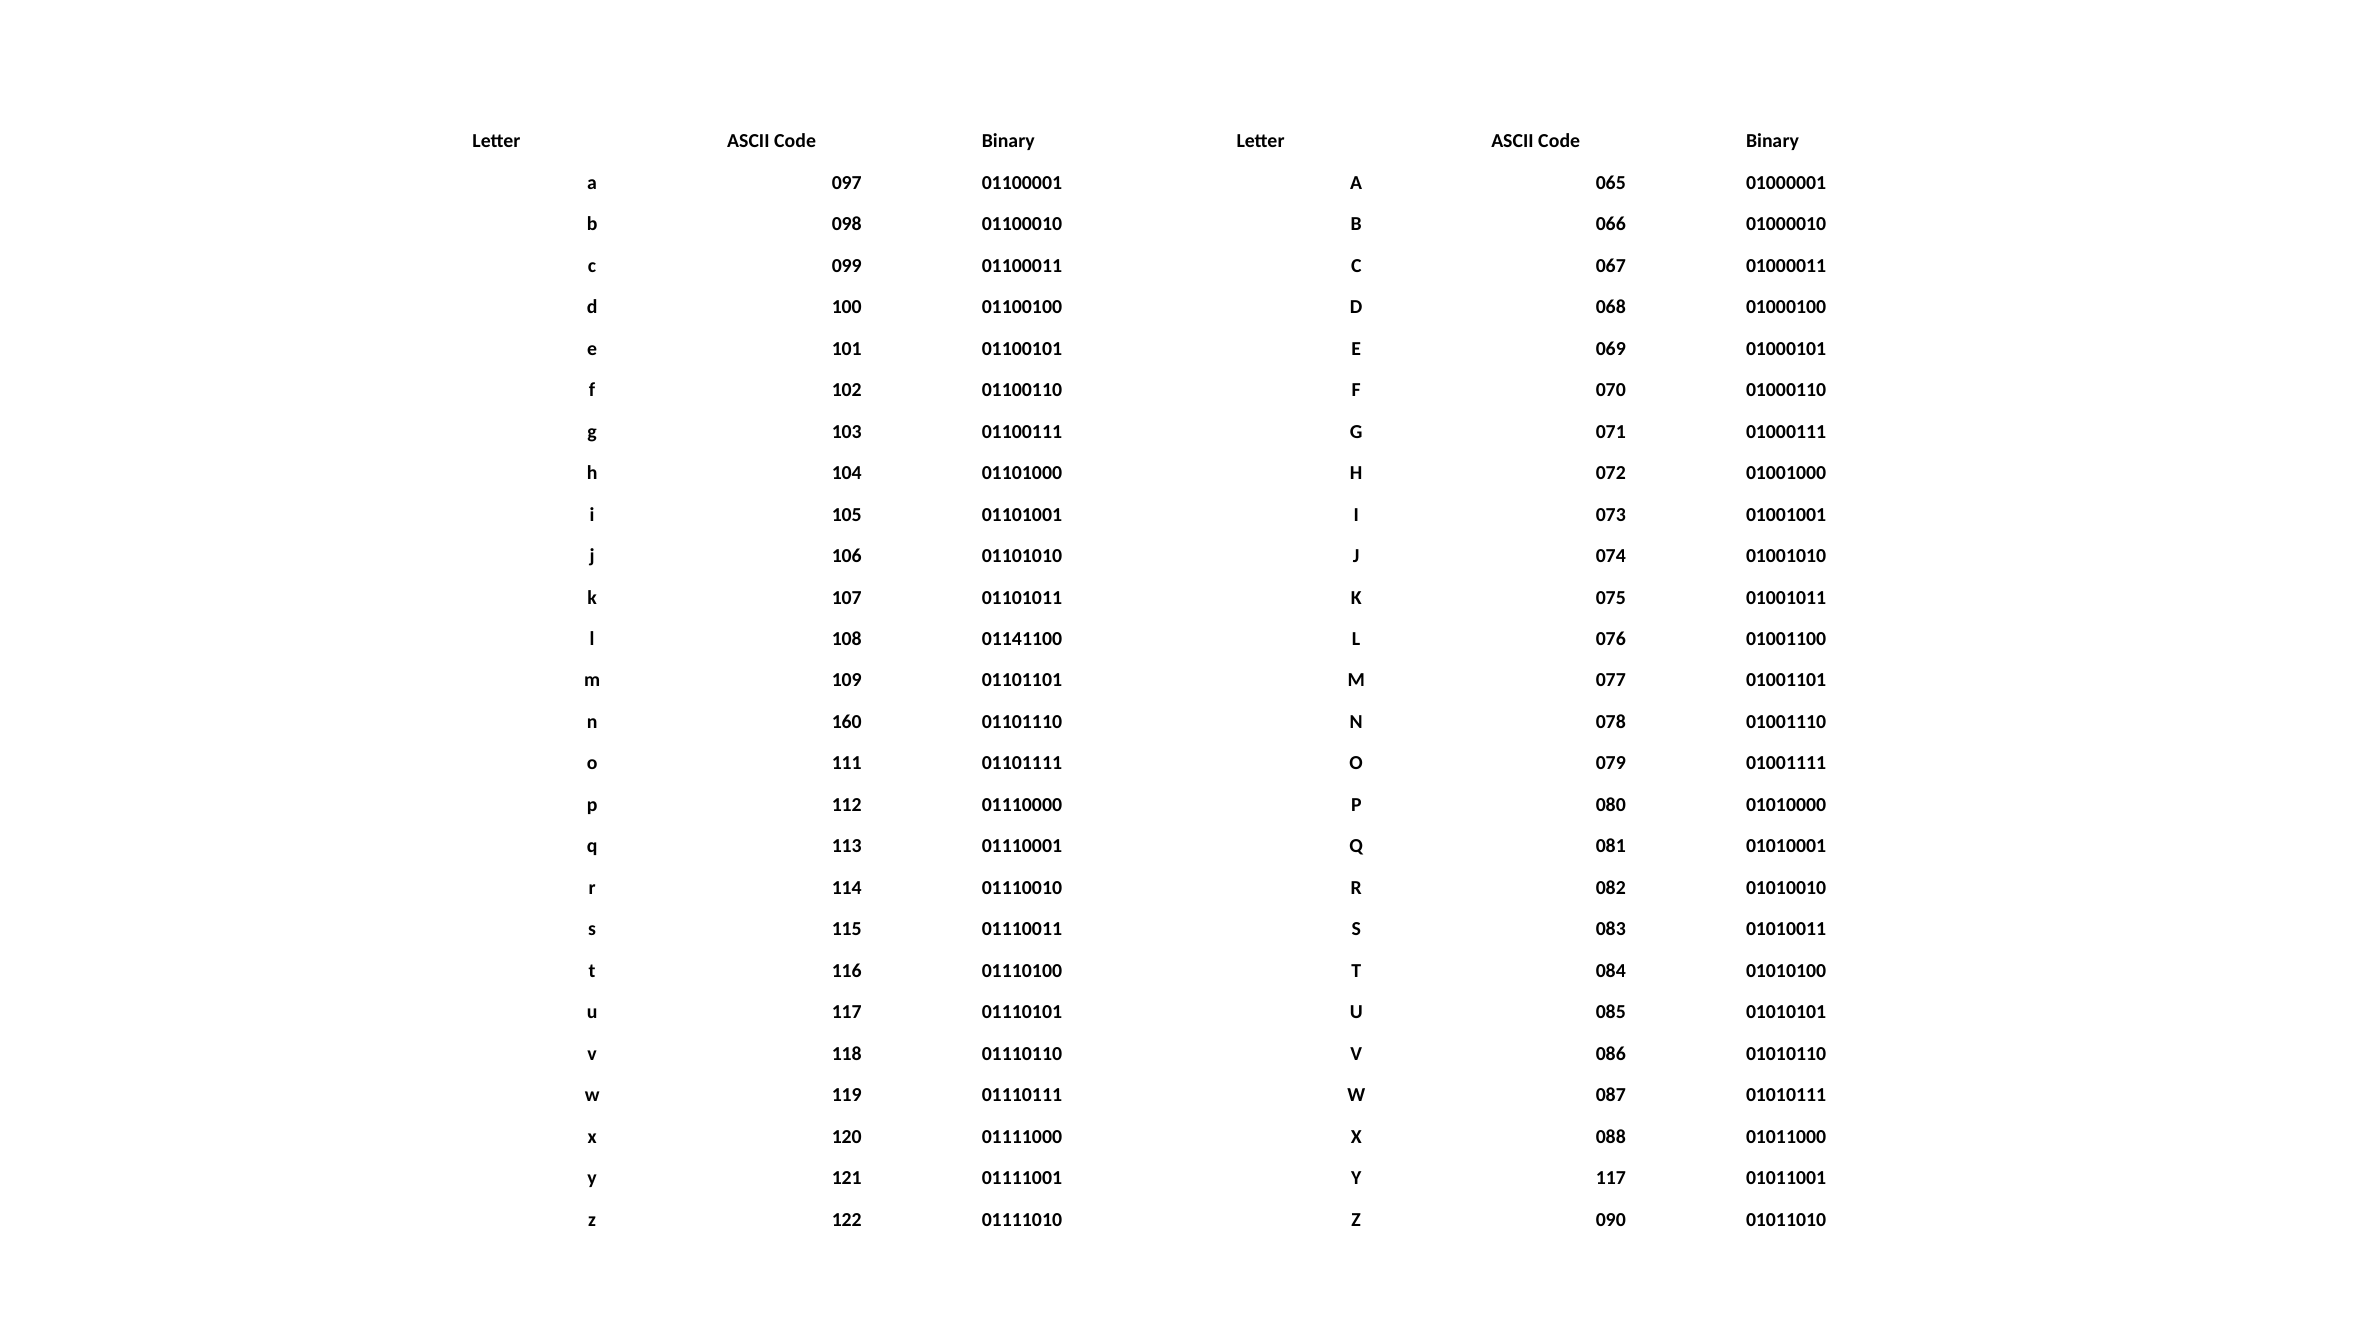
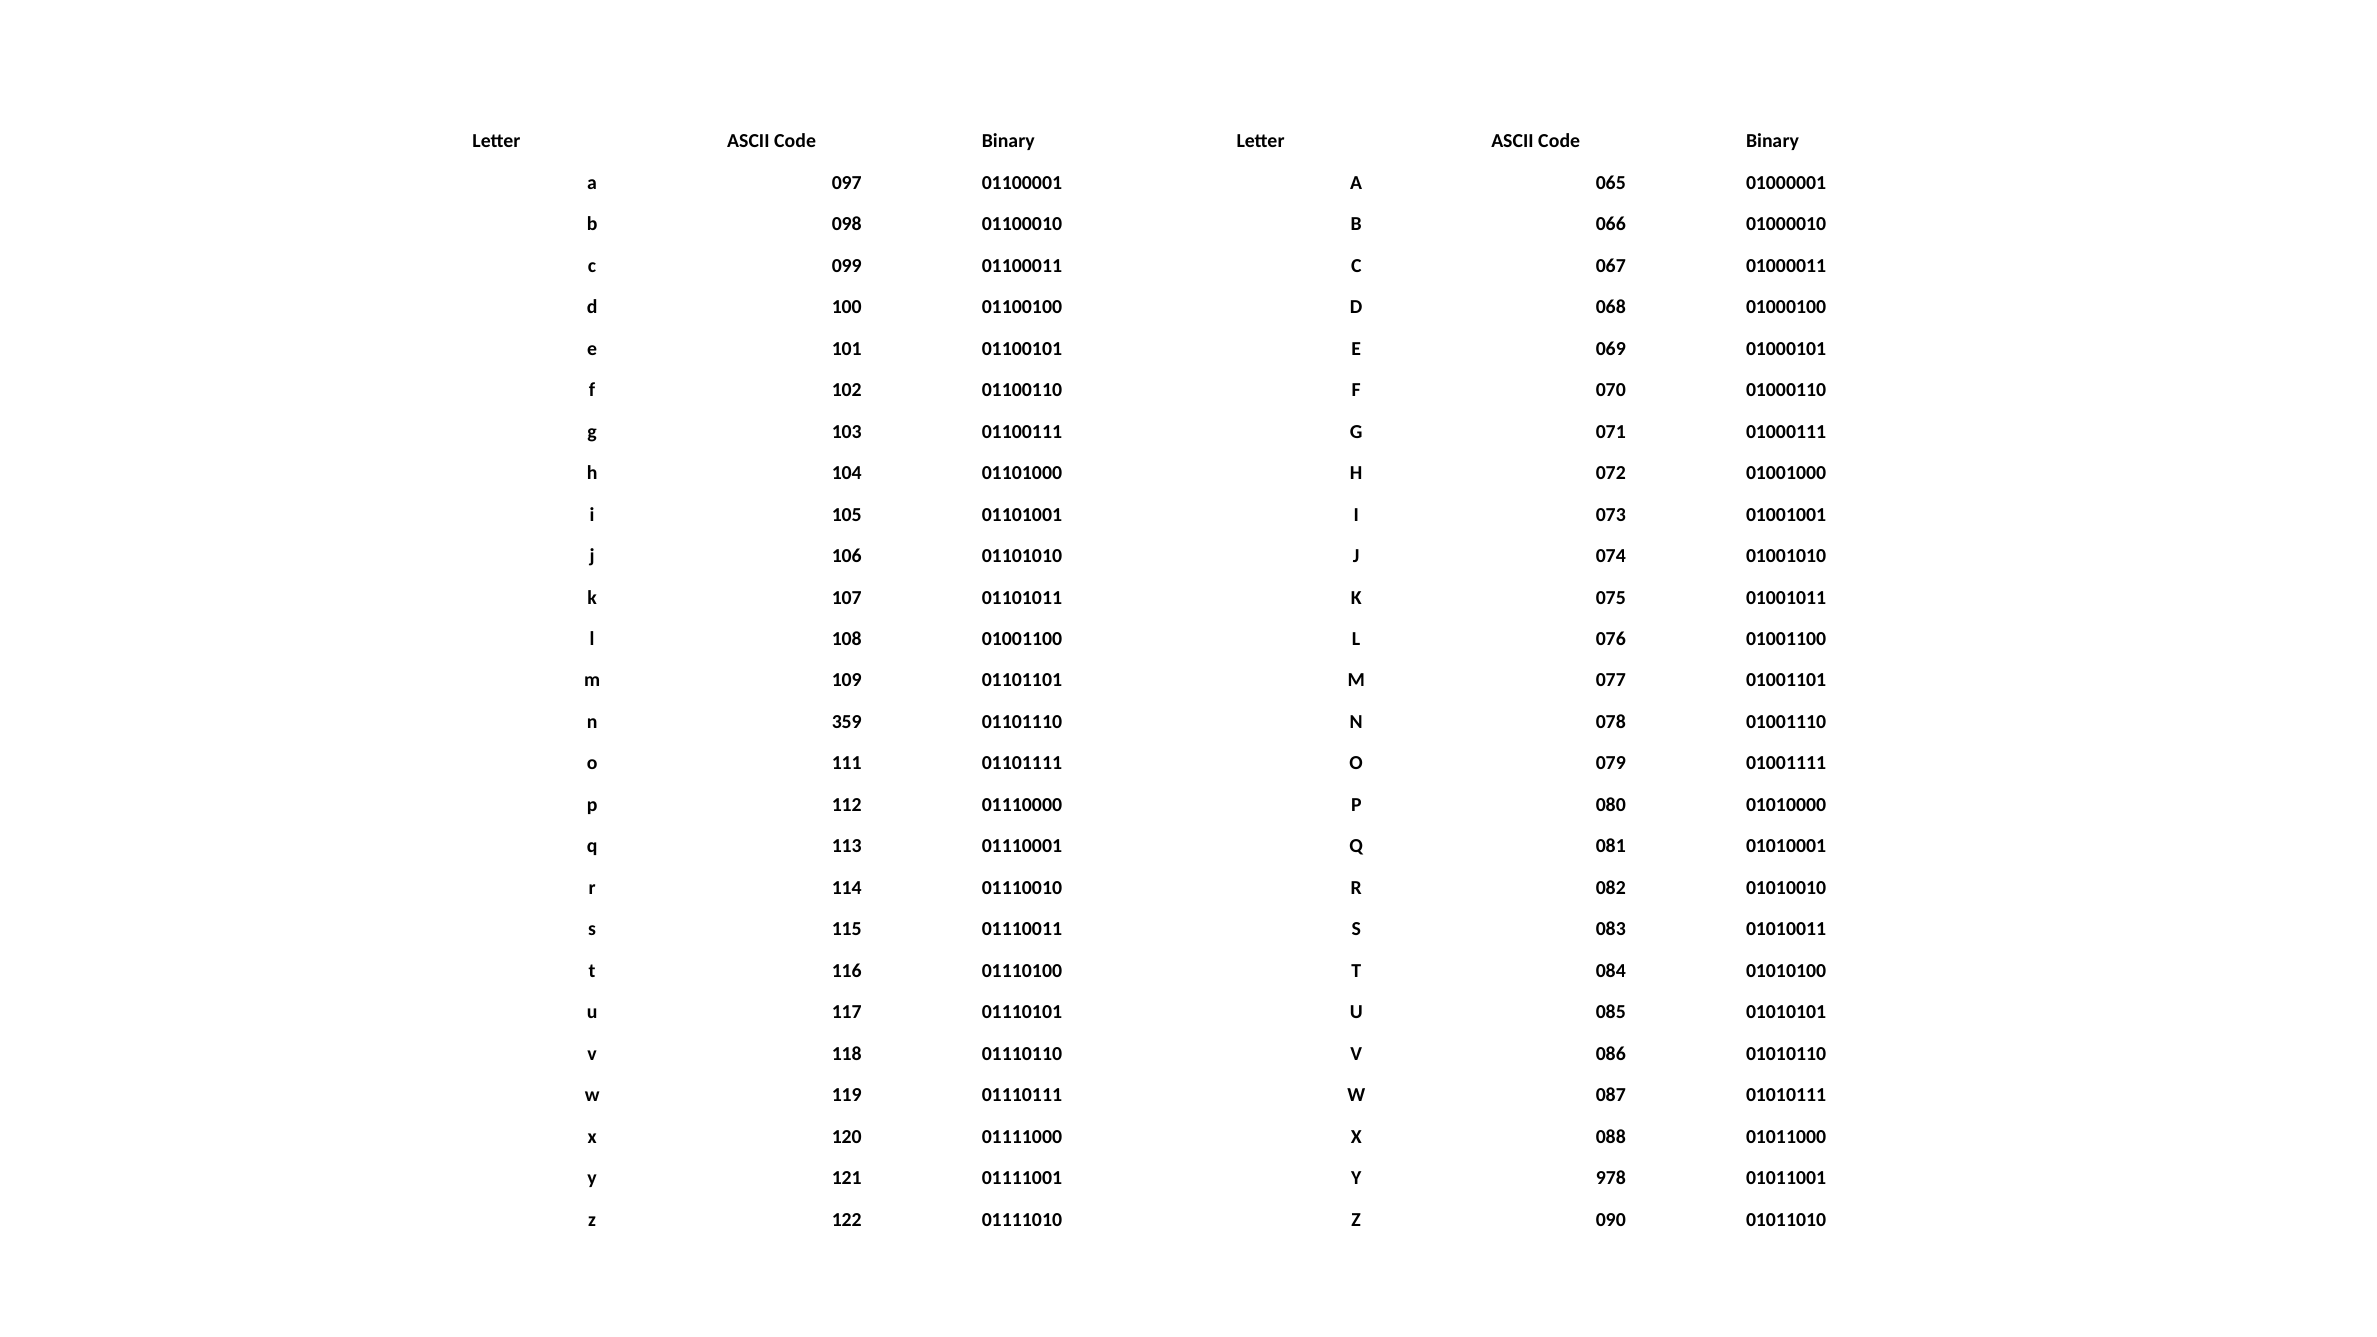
108 01141100: 01141100 -> 01001100 (1022, 639)
160: 160 -> 359 (847, 722)
Y 117: 117 -> 978 (1611, 1178)
